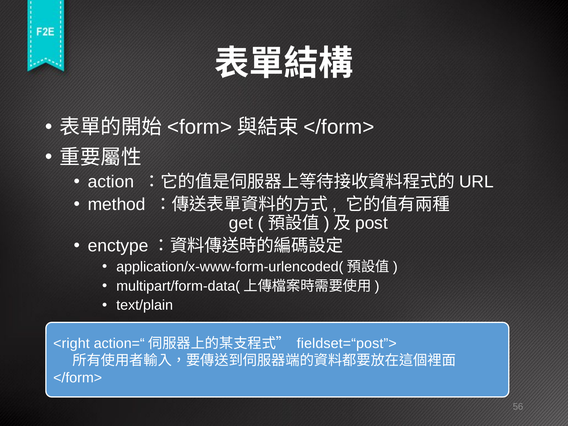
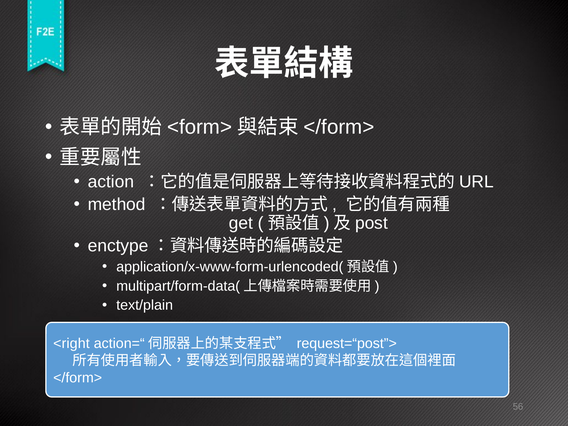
fieldset=“post”>: fieldset=“post”> -> request=“post”> (347, 344)
